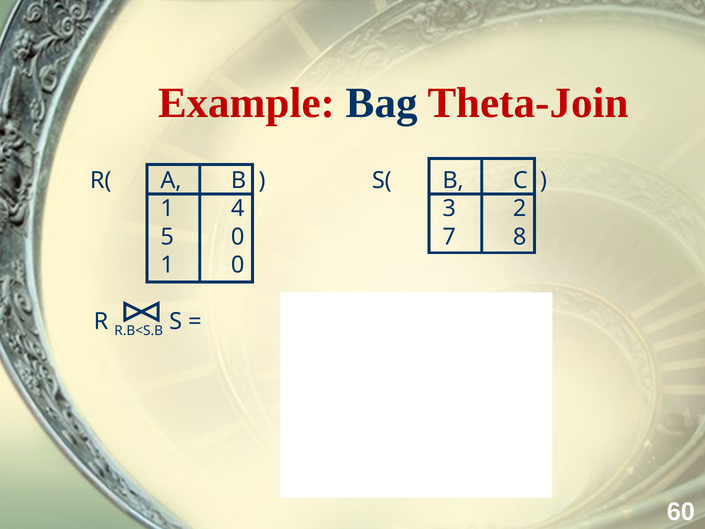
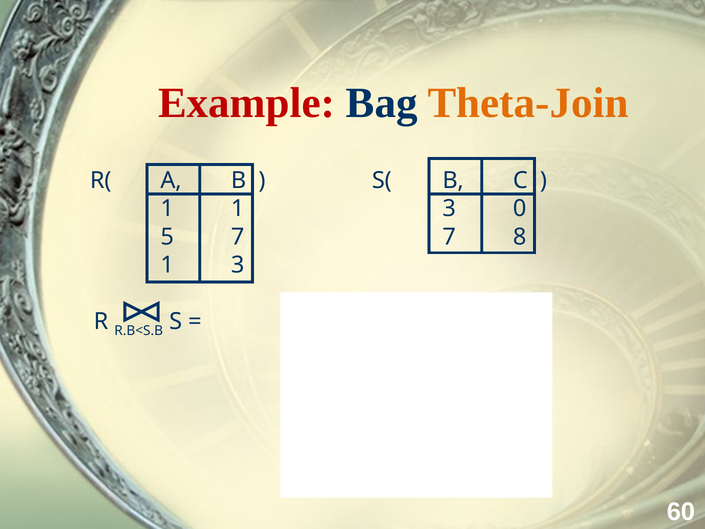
Theta-Join colour: red -> orange (528, 103)
1 4: 4 -> 1 (238, 209)
3 2: 2 -> 0 (520, 209)
5 0: 0 -> 7 (238, 237)
0: 0 -> 3 (238, 265)
